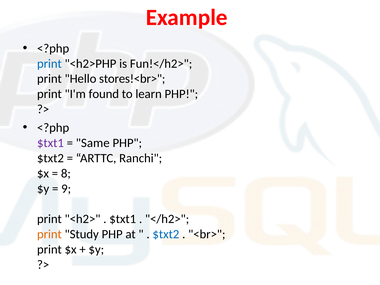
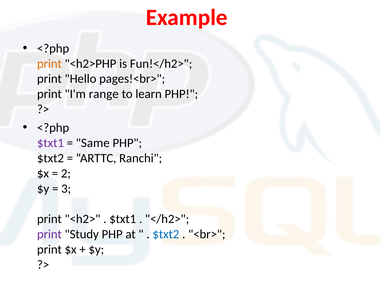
print colour: blue -> orange (49, 64)
stores!<br>: stores!<br> -> pages!<br> (132, 79)
found: found -> range (104, 94)
8: 8 -> 2 (66, 173)
9: 9 -> 3 (66, 189)
print colour: orange -> purple (49, 234)
